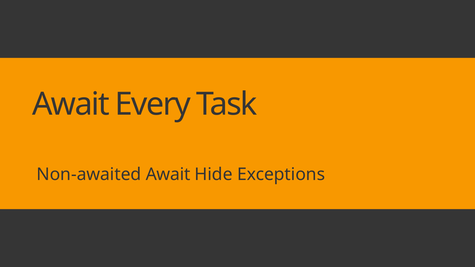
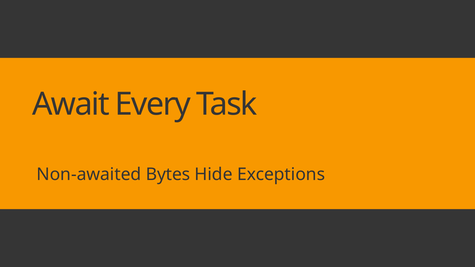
Non-awaited Await: Await -> Bytes (168, 175)
